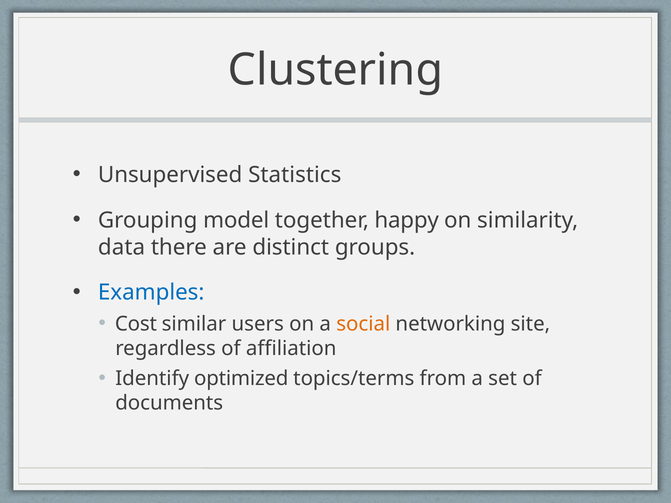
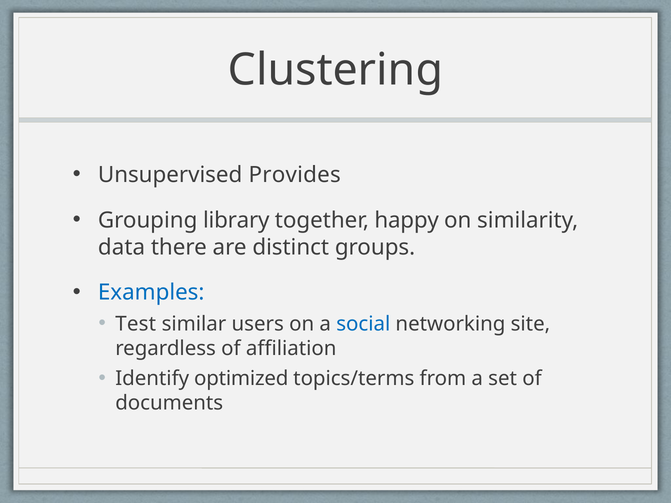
Statistics: Statistics -> Provides (295, 175)
model: model -> library (236, 220)
Cost: Cost -> Test (136, 324)
social colour: orange -> blue (363, 324)
